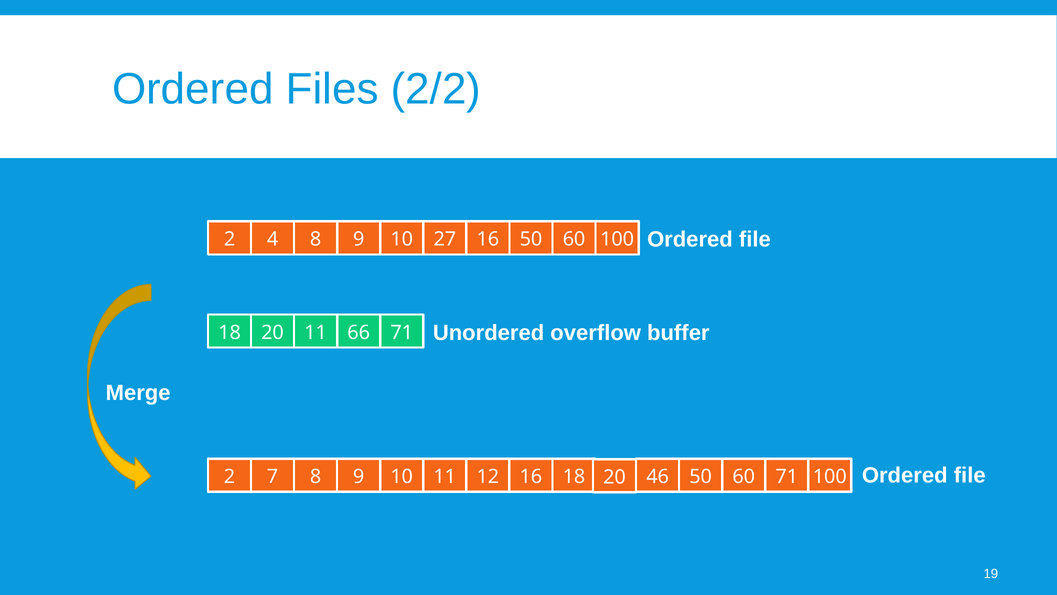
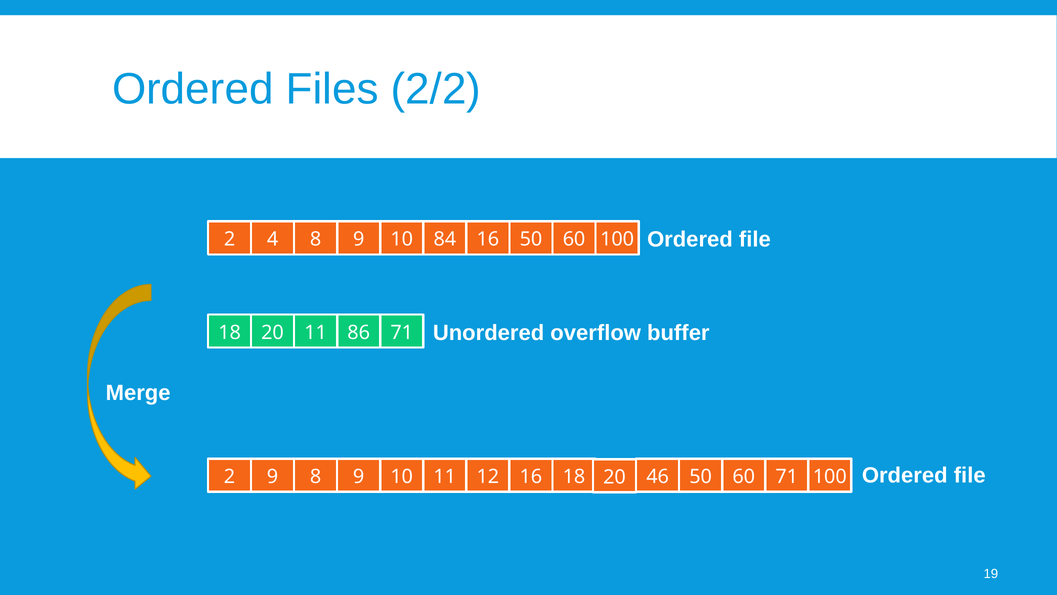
27: 27 -> 84 (445, 239)
66: 66 -> 86 (359, 332)
2 7: 7 -> 9 (272, 476)
